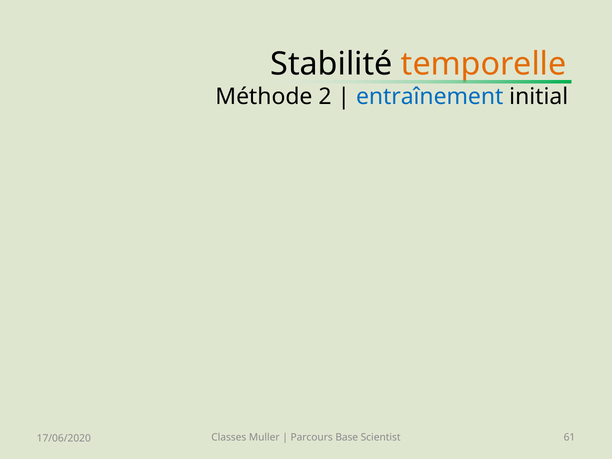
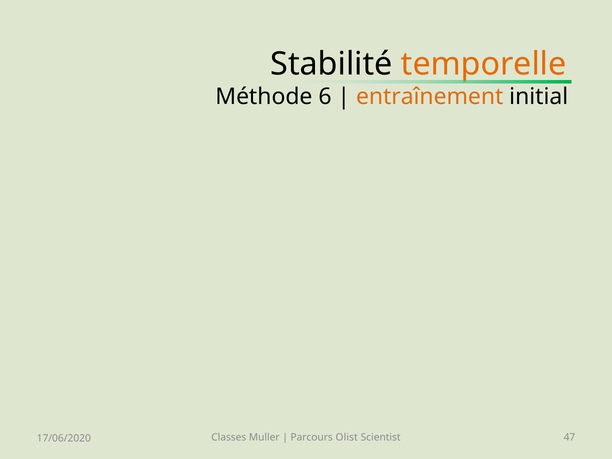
2: 2 -> 6 (325, 97)
entraînement colour: blue -> orange (430, 97)
Base: Base -> Olist (347, 438)
61: 61 -> 47 (569, 438)
